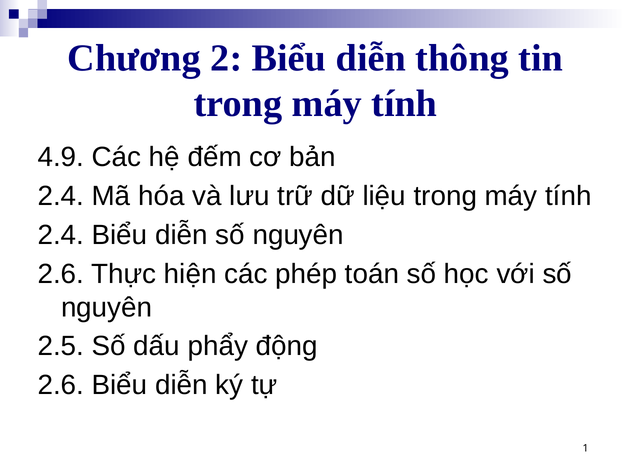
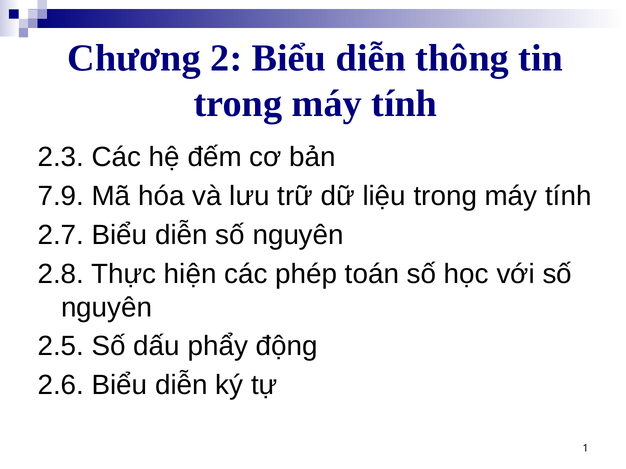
4.9: 4.9 -> 2.3 (61, 157)
2.4: 2.4 -> 7.9 (61, 196)
2.4: 2.4 -> 2.7 (61, 235)
2.6: 2.6 -> 2.8 (61, 274)
